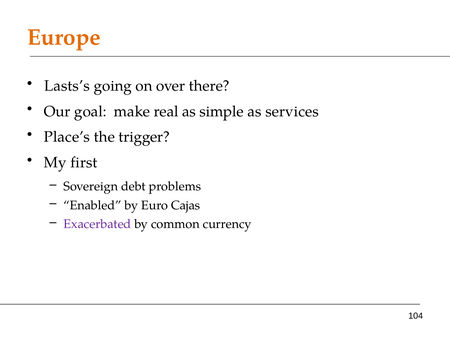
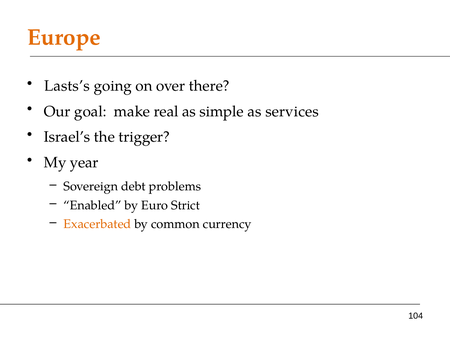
Place’s: Place’s -> Israel’s (67, 137)
first: first -> year (84, 162)
Cajas: Cajas -> Strict (186, 205)
Exacerbated colour: purple -> orange (97, 224)
